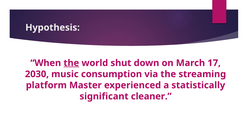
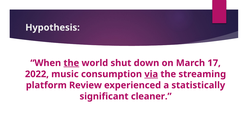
2030: 2030 -> 2022 (37, 74)
via underline: none -> present (151, 74)
Master: Master -> Review (85, 86)
